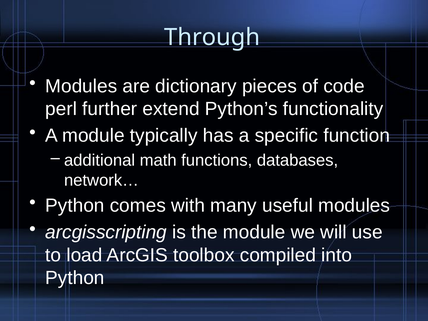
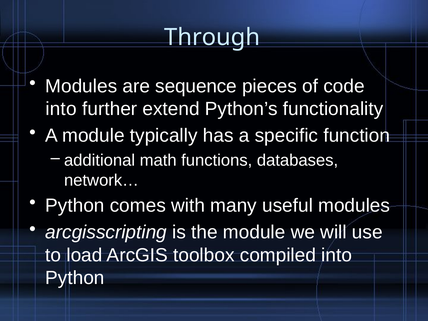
dictionary: dictionary -> sequence (196, 86)
perl: perl -> into (61, 109)
